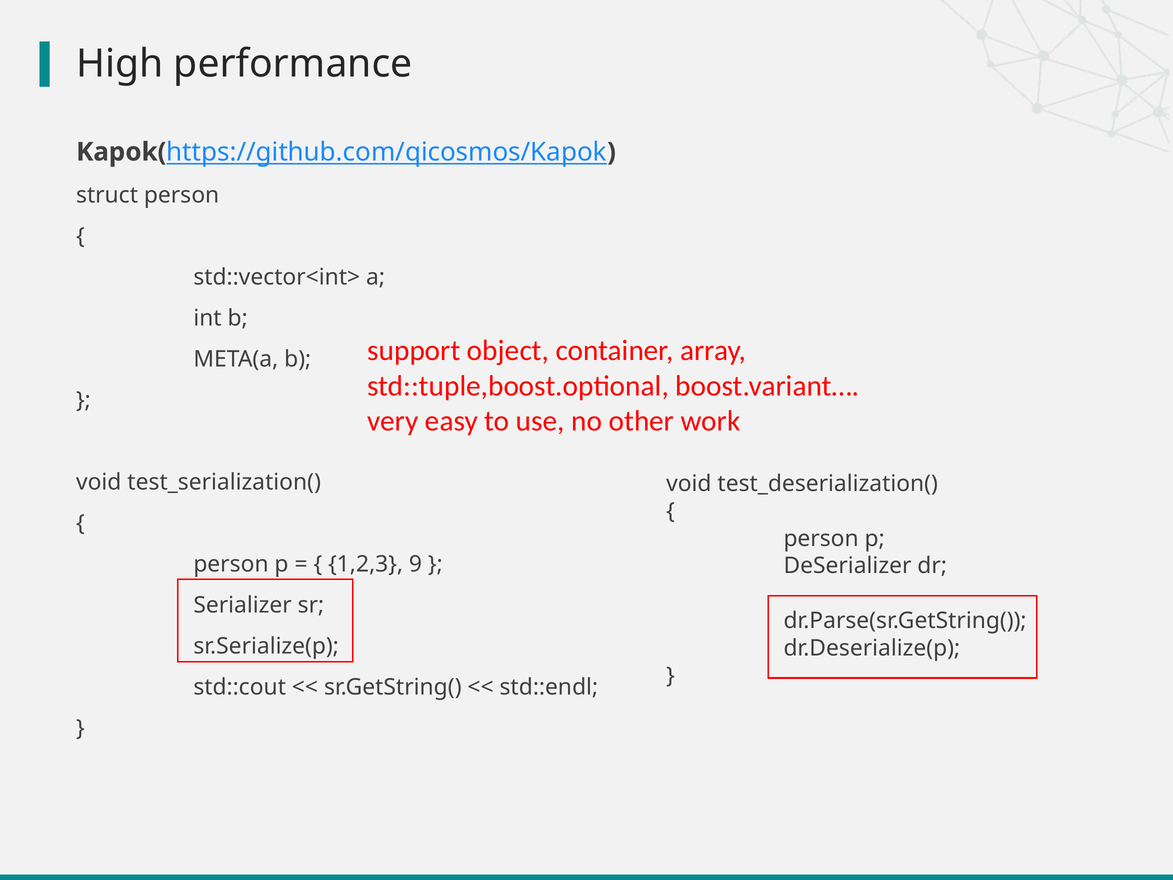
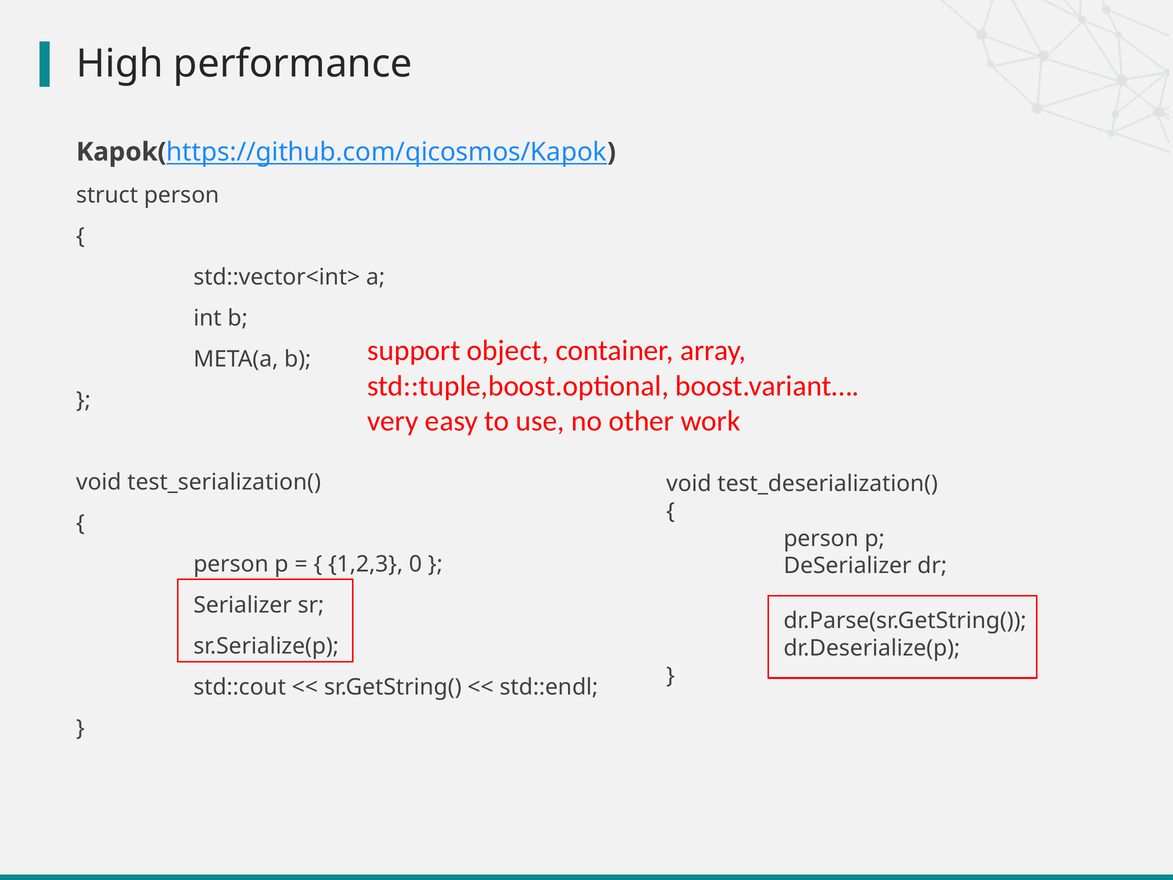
9: 9 -> 0 (416, 564)
